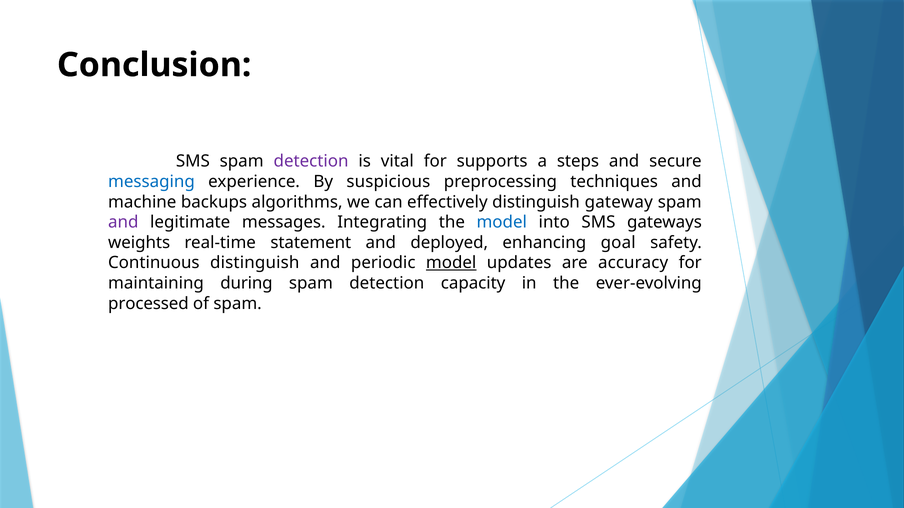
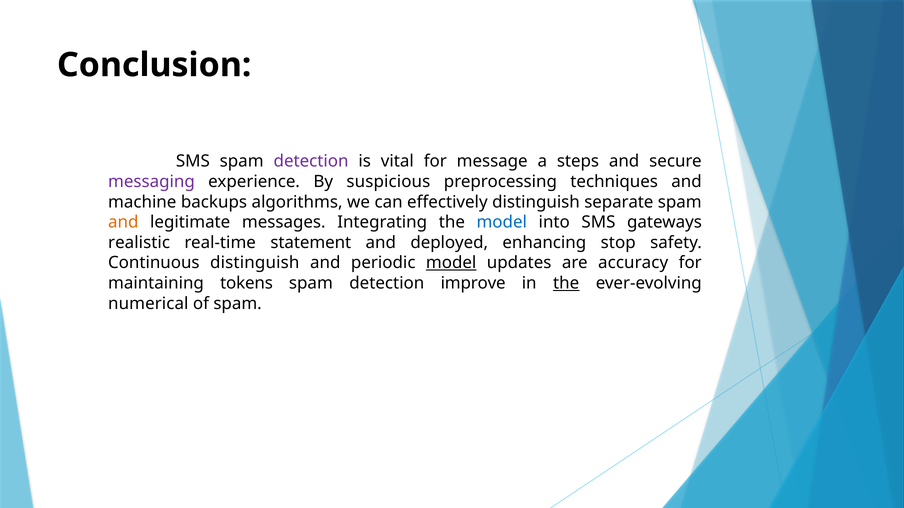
supports: supports -> message (492, 161)
messaging colour: blue -> purple (151, 182)
gateway: gateway -> separate (619, 202)
and colour: purple -> orange (123, 222)
weights: weights -> realistic (139, 243)
goal: goal -> stop (618, 243)
during: during -> tokens (247, 283)
capacity: capacity -> improve (473, 283)
the underline: none -> present (566, 283)
processed: processed -> numerical (148, 304)
